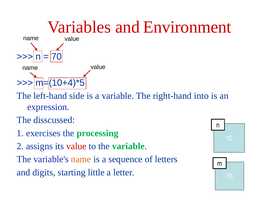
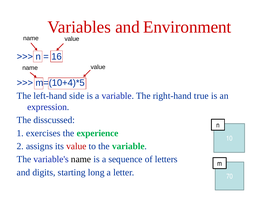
70: 70 -> 16 (57, 56)
into: into -> true (201, 96)
processing: processing -> experience (97, 133)
name colour: orange -> black (81, 159)
little: little -> long (96, 172)
